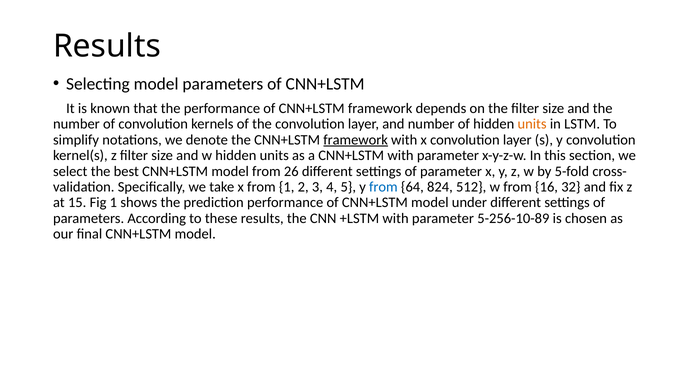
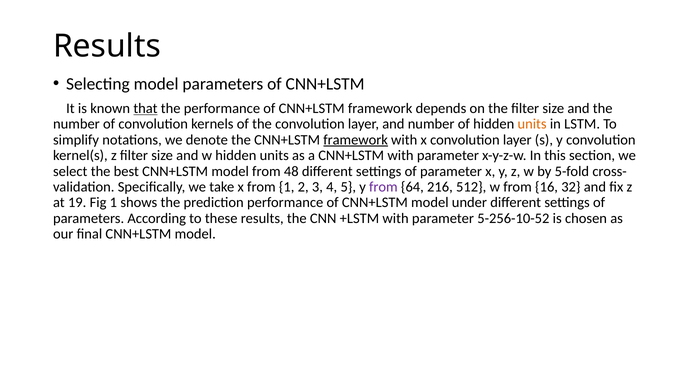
that underline: none -> present (145, 108)
26: 26 -> 48 (291, 171)
from colour: blue -> purple (383, 187)
824: 824 -> 216 (440, 187)
15: 15 -> 19 (77, 202)
5-256-10-89: 5-256-10-89 -> 5-256-10-52 (513, 218)
